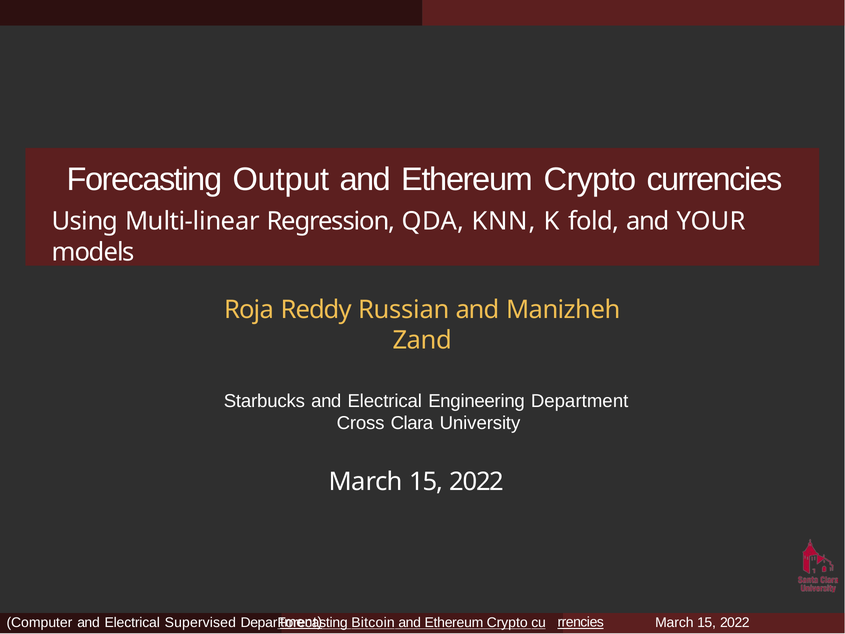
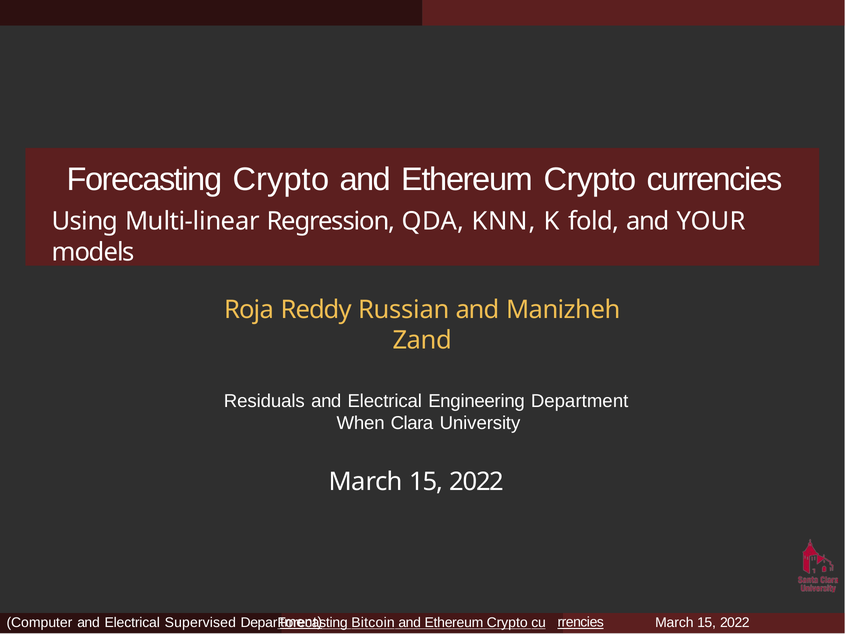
Forecasting Output: Output -> Crypto (281, 179)
Starbucks: Starbucks -> Residuals (264, 401)
Cross: Cross -> When (361, 423)
